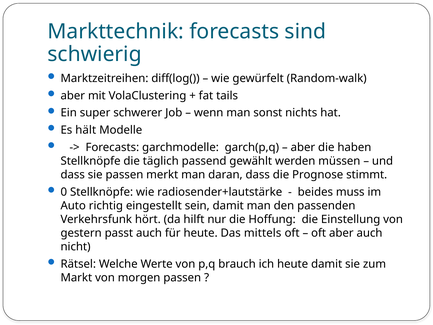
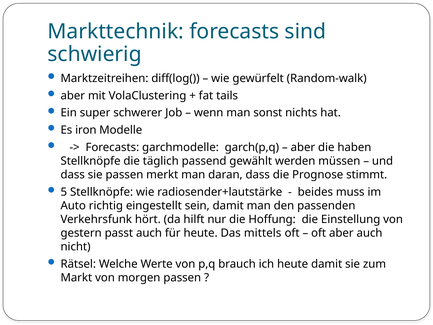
hält: hält -> iron (86, 130)
0: 0 -> 5 (64, 192)
